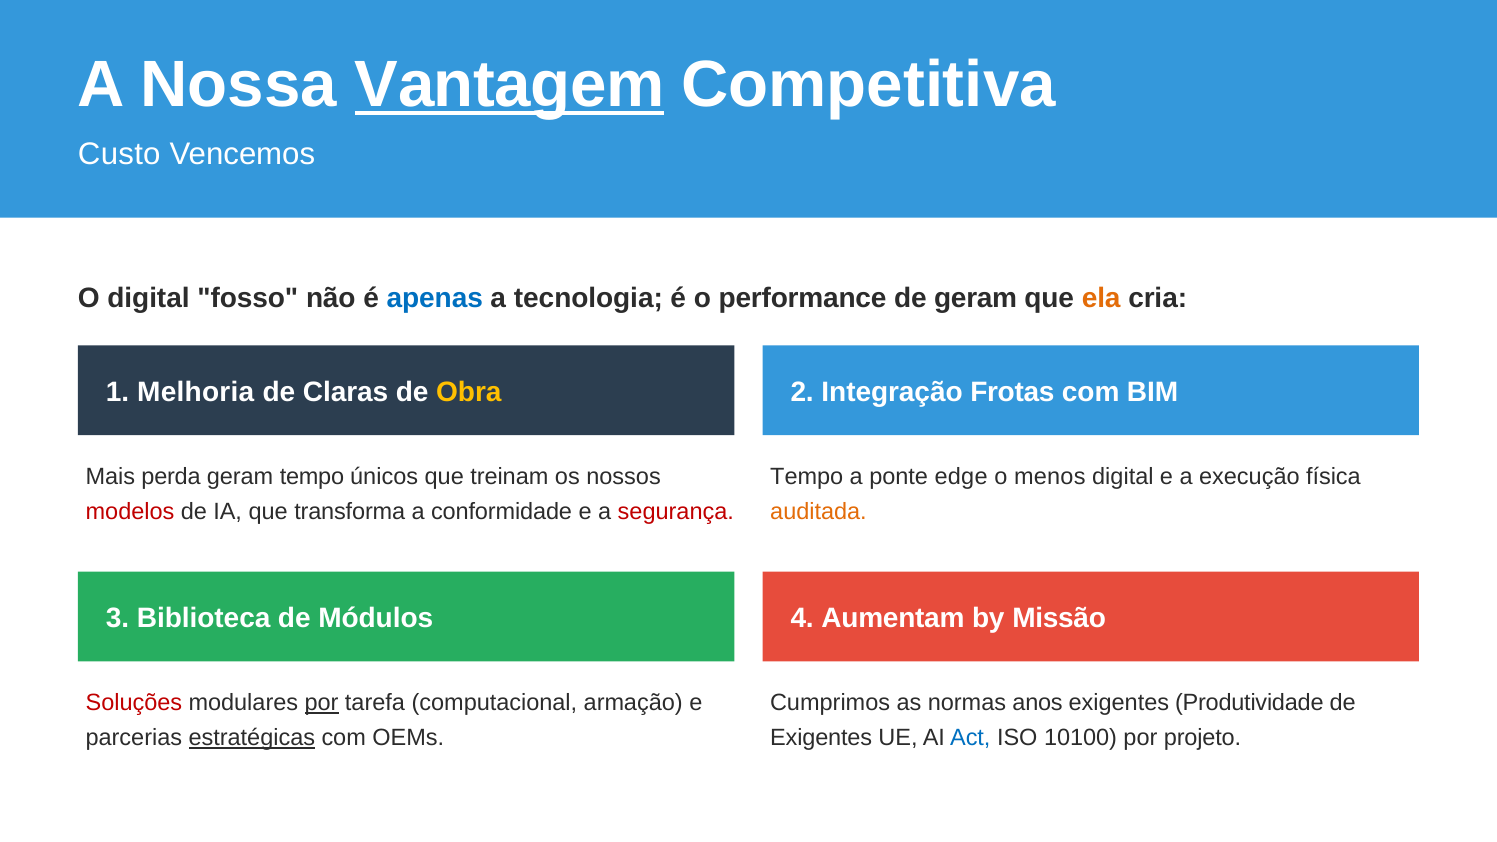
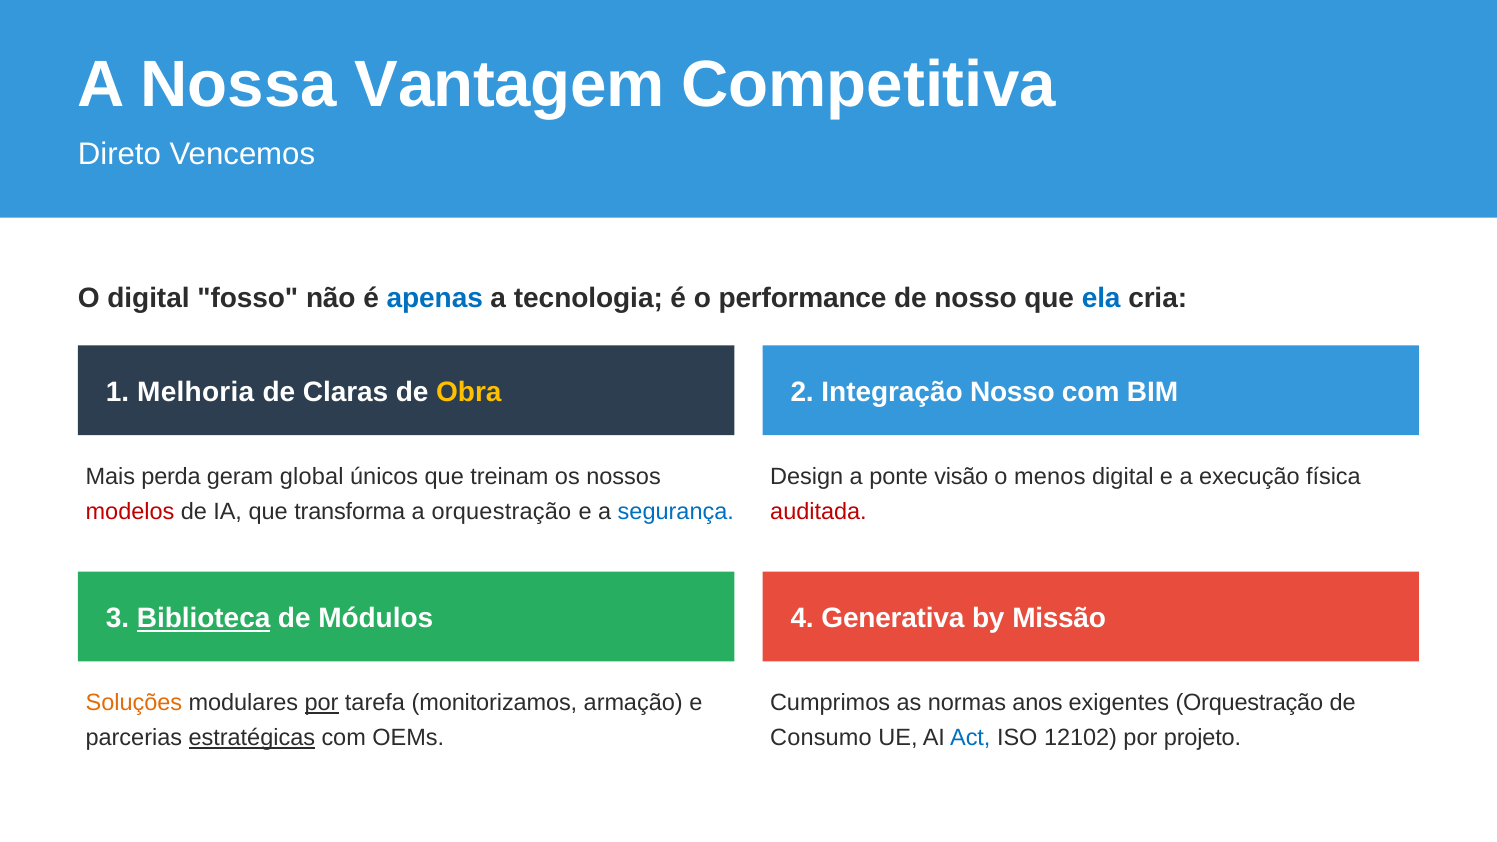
Vantagem underline: present -> none (510, 85)
Custo: Custo -> Direto (119, 154)
de geram: geram -> nosso (976, 298)
ela colour: orange -> blue (1101, 298)
Integração Frotas: Frotas -> Nosso (1012, 392)
geram tempo: tempo -> global (312, 477)
Tempo: Tempo -> Design (807, 477)
edge: edge -> visão (961, 477)
a conformidade: conformidade -> orquestração (501, 512)
segurança colour: red -> blue (676, 512)
auditada colour: orange -> red (818, 512)
Biblioteca underline: none -> present (204, 619)
Aumentam: Aumentam -> Generativa (893, 619)
Soluções colour: red -> orange (134, 703)
computacional: computacional -> monitorizamos (494, 703)
exigentes Produtividade: Produtividade -> Orquestração (1249, 703)
Exigentes: Exigentes -> Consumo (821, 738)
10100: 10100 -> 12102 (1081, 738)
